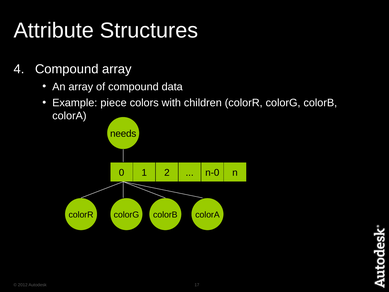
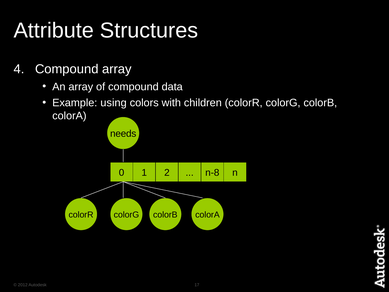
piece: piece -> using (114, 103)
n-0: n-0 -> n-8 (212, 172)
